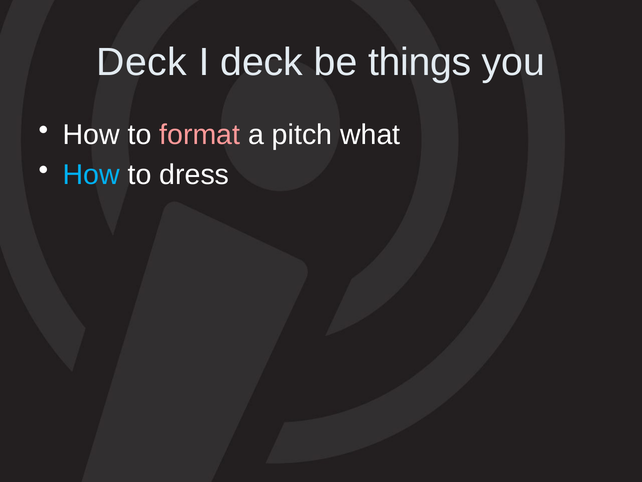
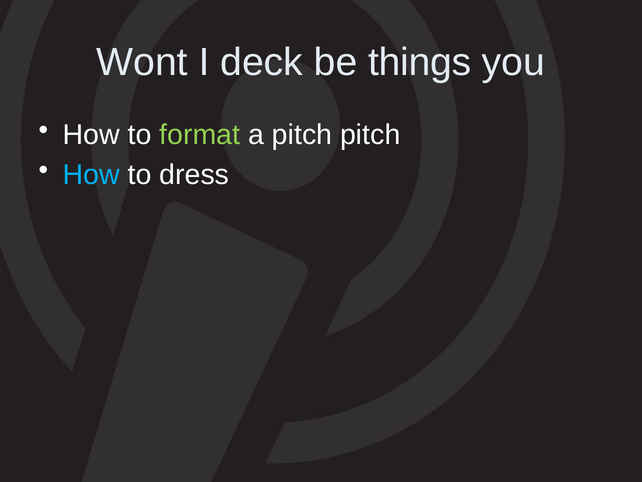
Deck: Deck -> Wont (142, 62)
format colour: pink -> light green (200, 135)
pitch what: what -> pitch (370, 135)
